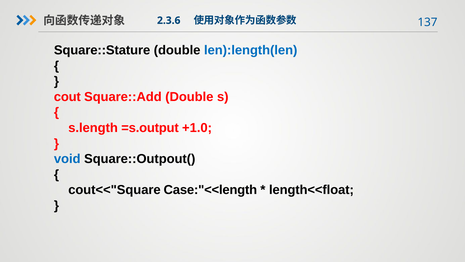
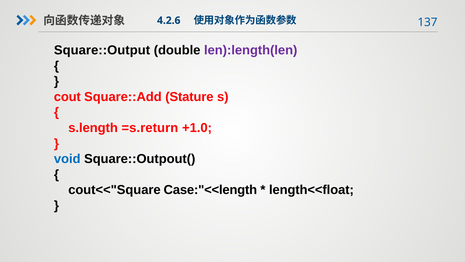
2.3.6: 2.3.6 -> 4.2.6 (169, 20)
Square::Stature: Square::Stature -> Square::Output (102, 50)
len):length(len colour: blue -> purple (251, 50)
Square::Add Double: Double -> Stature (189, 97)
=s.output: =s.output -> =s.return (150, 128)
